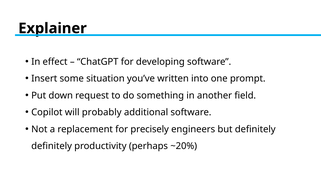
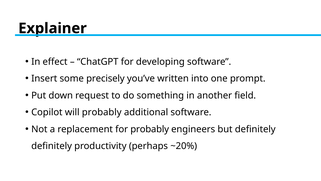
situation: situation -> precisely (105, 78)
for precisely: precisely -> probably (150, 129)
